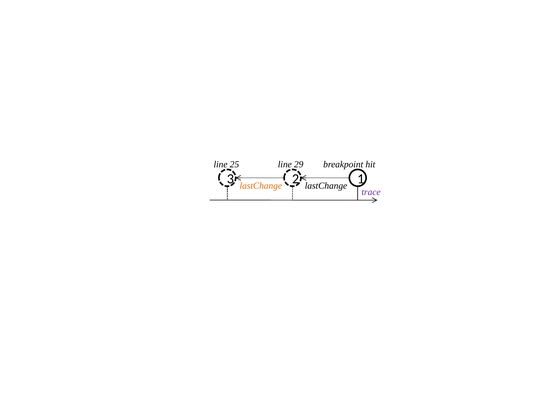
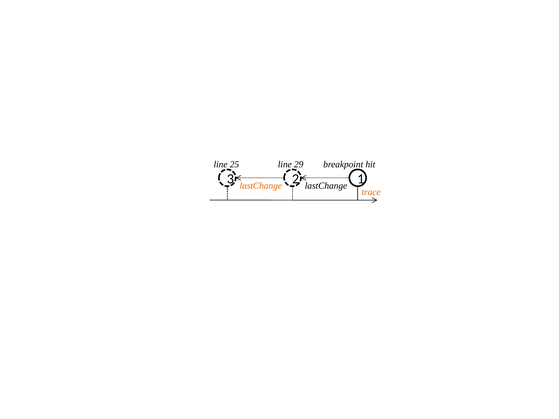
trace colour: purple -> orange (371, 192)
